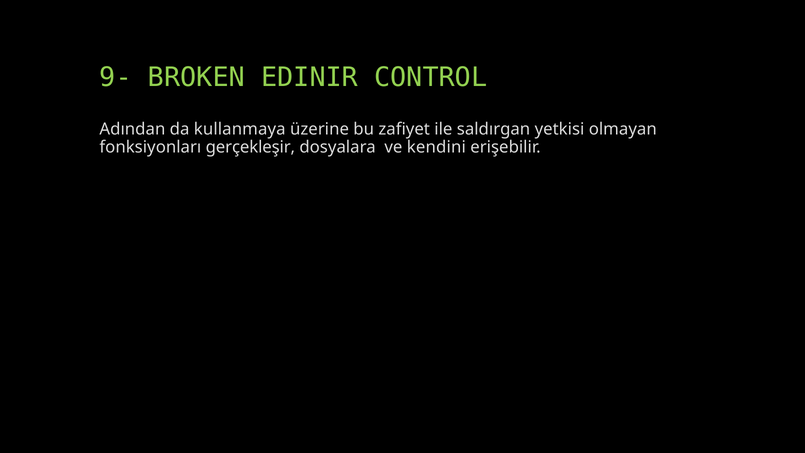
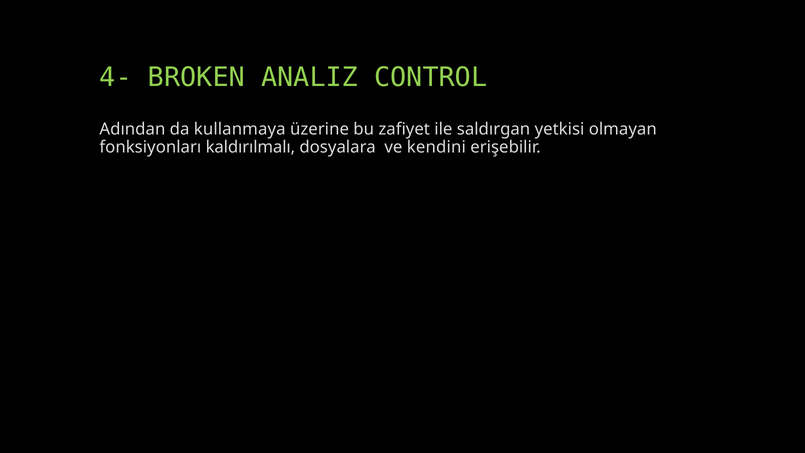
9-: 9- -> 4- (116, 77)
EDINIR: EDINIR -> ANALIZ (309, 77)
gerçekleşir: gerçekleşir -> kaldırılmalı (250, 147)
